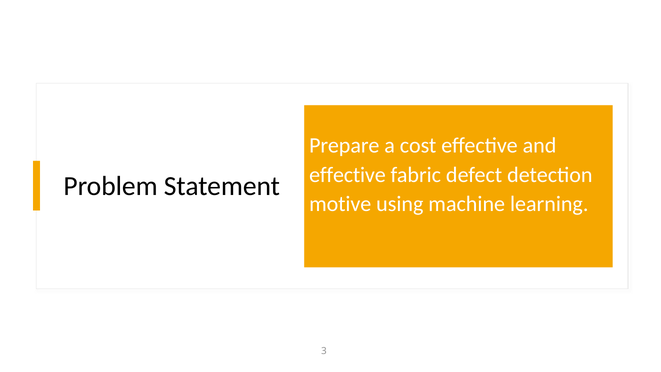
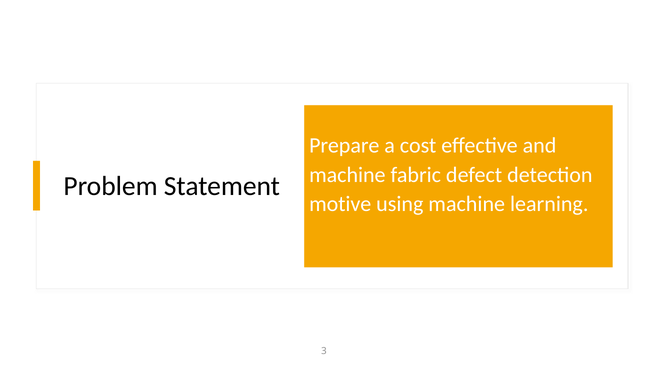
effective: effective -> machine (347, 175)
